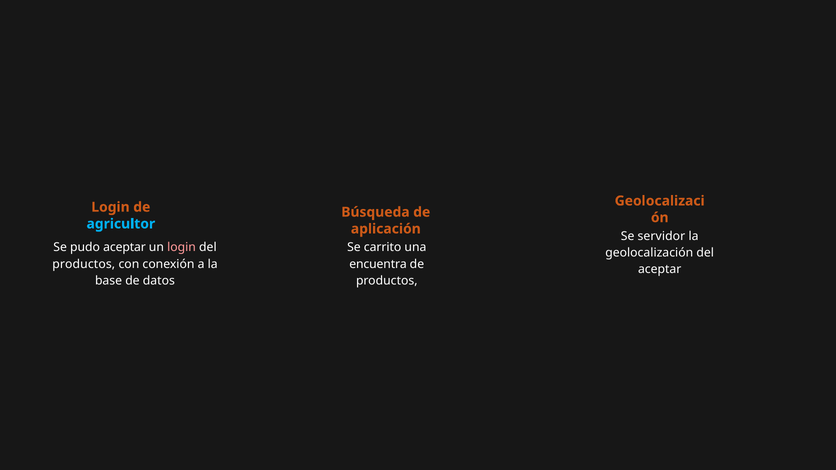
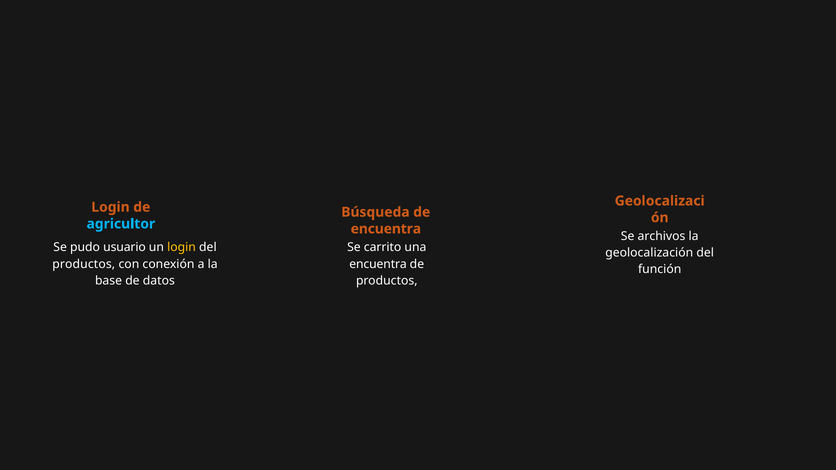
aplicación: aplicación -> encuentra (386, 229)
servidor: servidor -> archivos (661, 236)
pudo aceptar: aceptar -> usuario (125, 248)
login colour: pink -> yellow (182, 248)
aceptar: aceptar -> función (660, 269)
